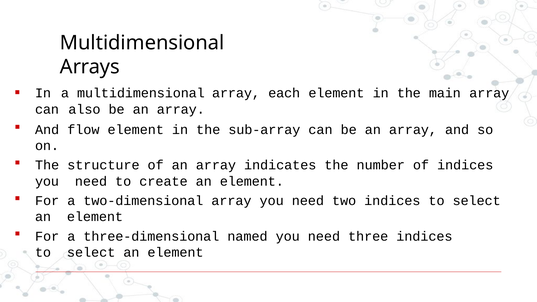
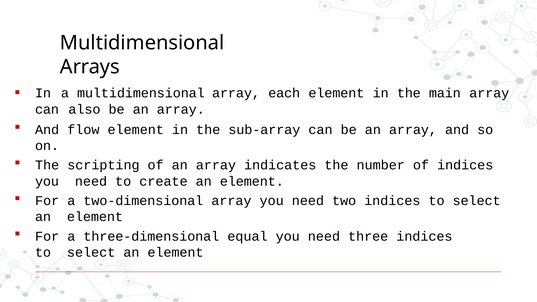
structure: structure -> scripting (103, 165)
named: named -> equal (247, 236)
